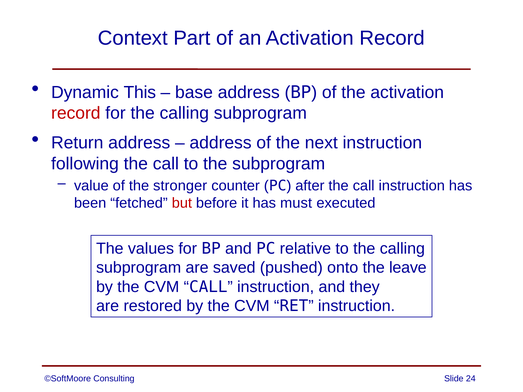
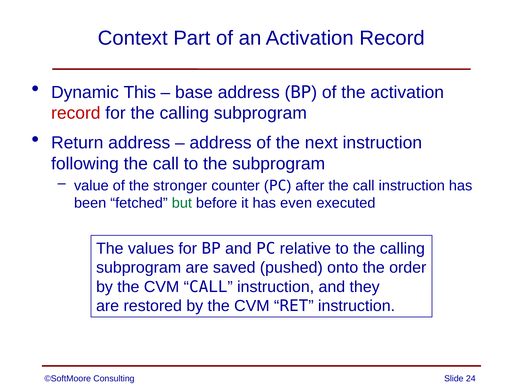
but colour: red -> green (182, 203)
must: must -> even (296, 203)
leave: leave -> order (408, 268)
